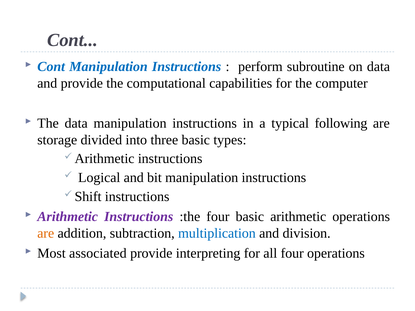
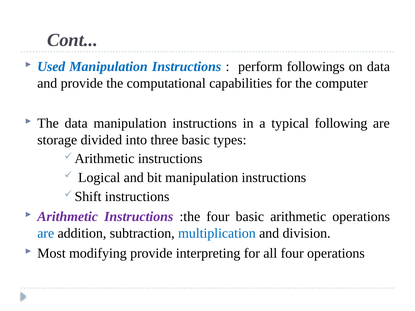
Cont: Cont -> Used (51, 67)
subroutine: subroutine -> followings (316, 67)
are colour: orange -> blue (46, 233)
associated: associated -> modifying (98, 253)
